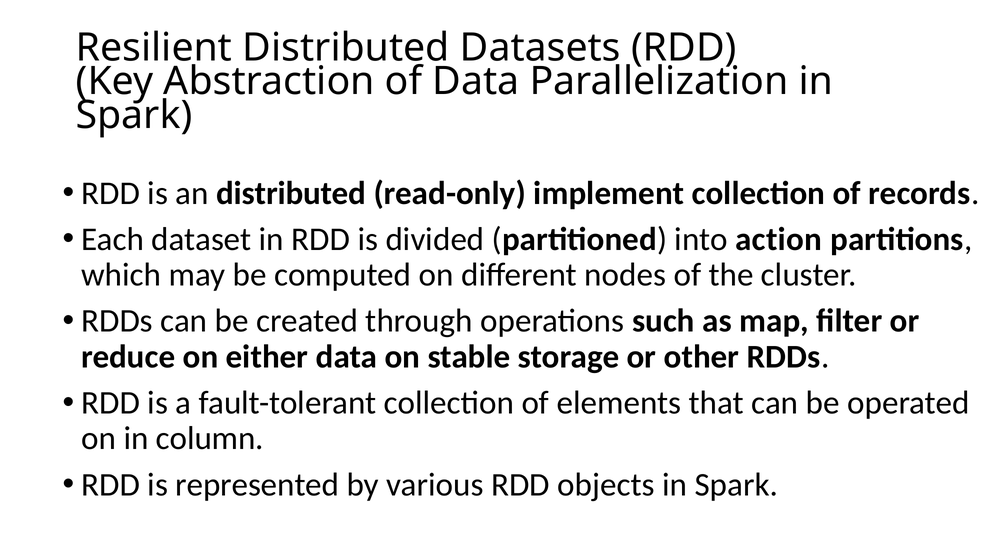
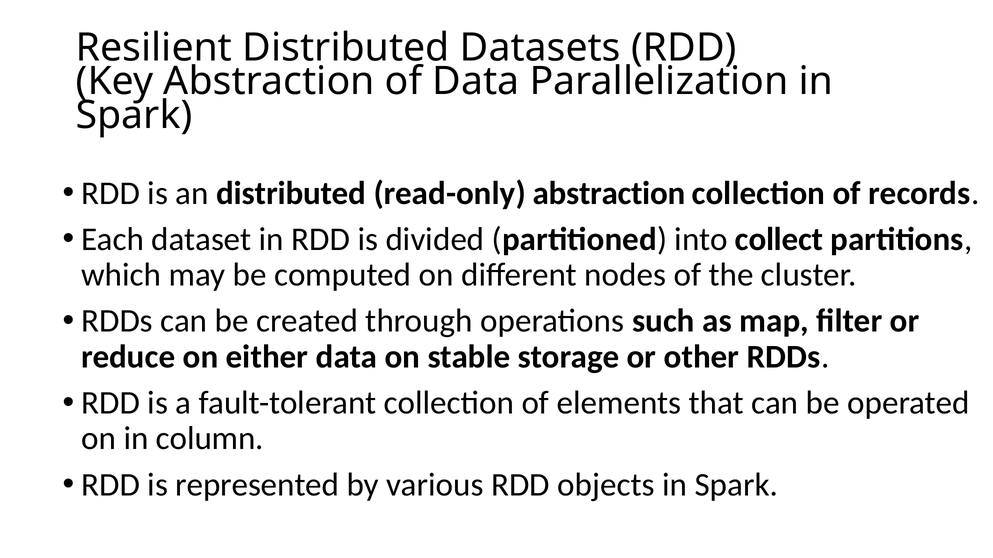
read-only implement: implement -> abstraction (609, 193)
action: action -> collect (779, 239)
